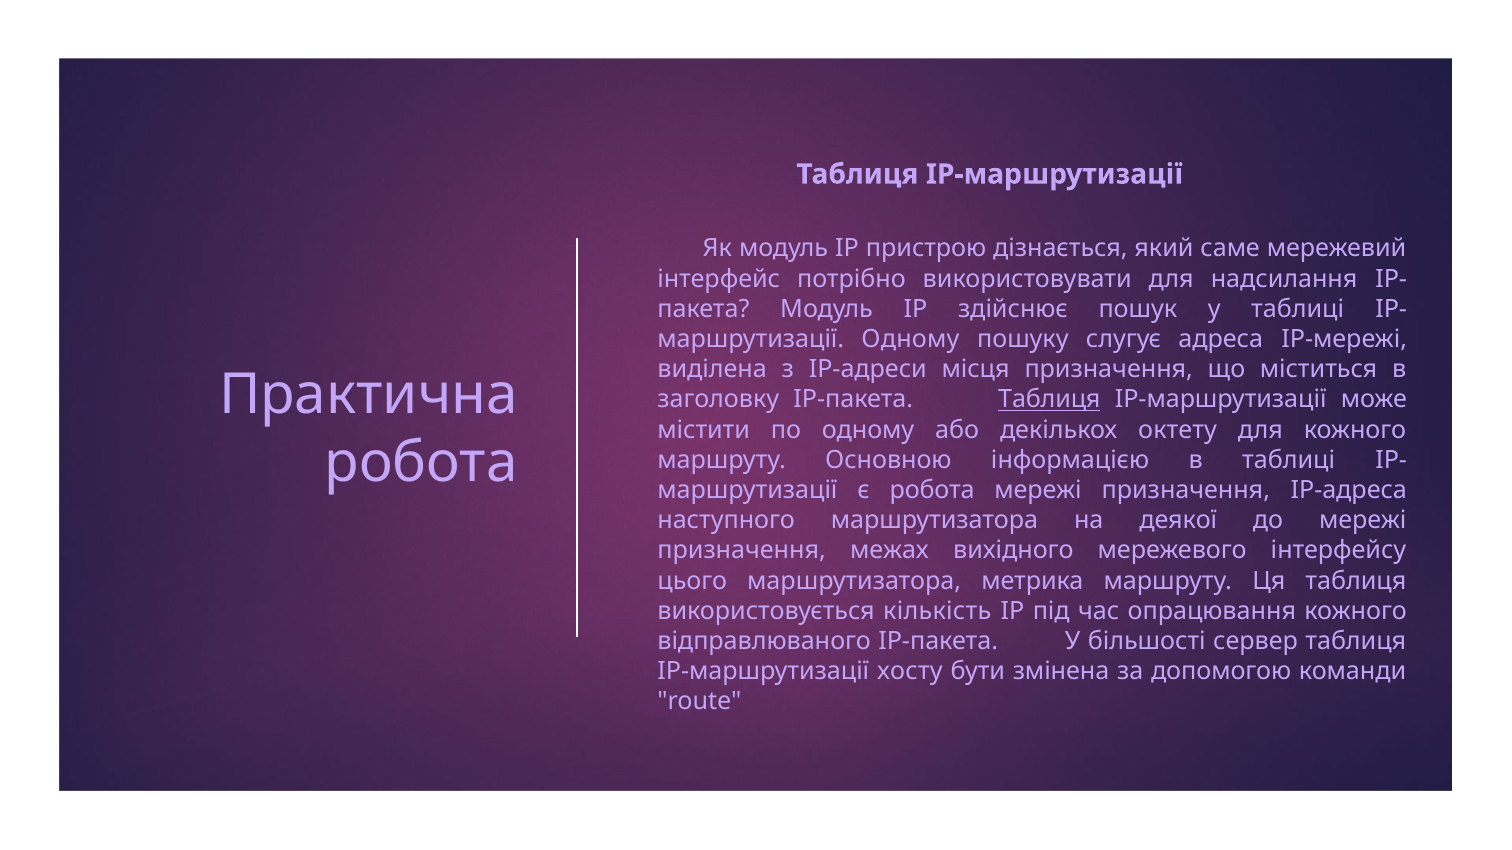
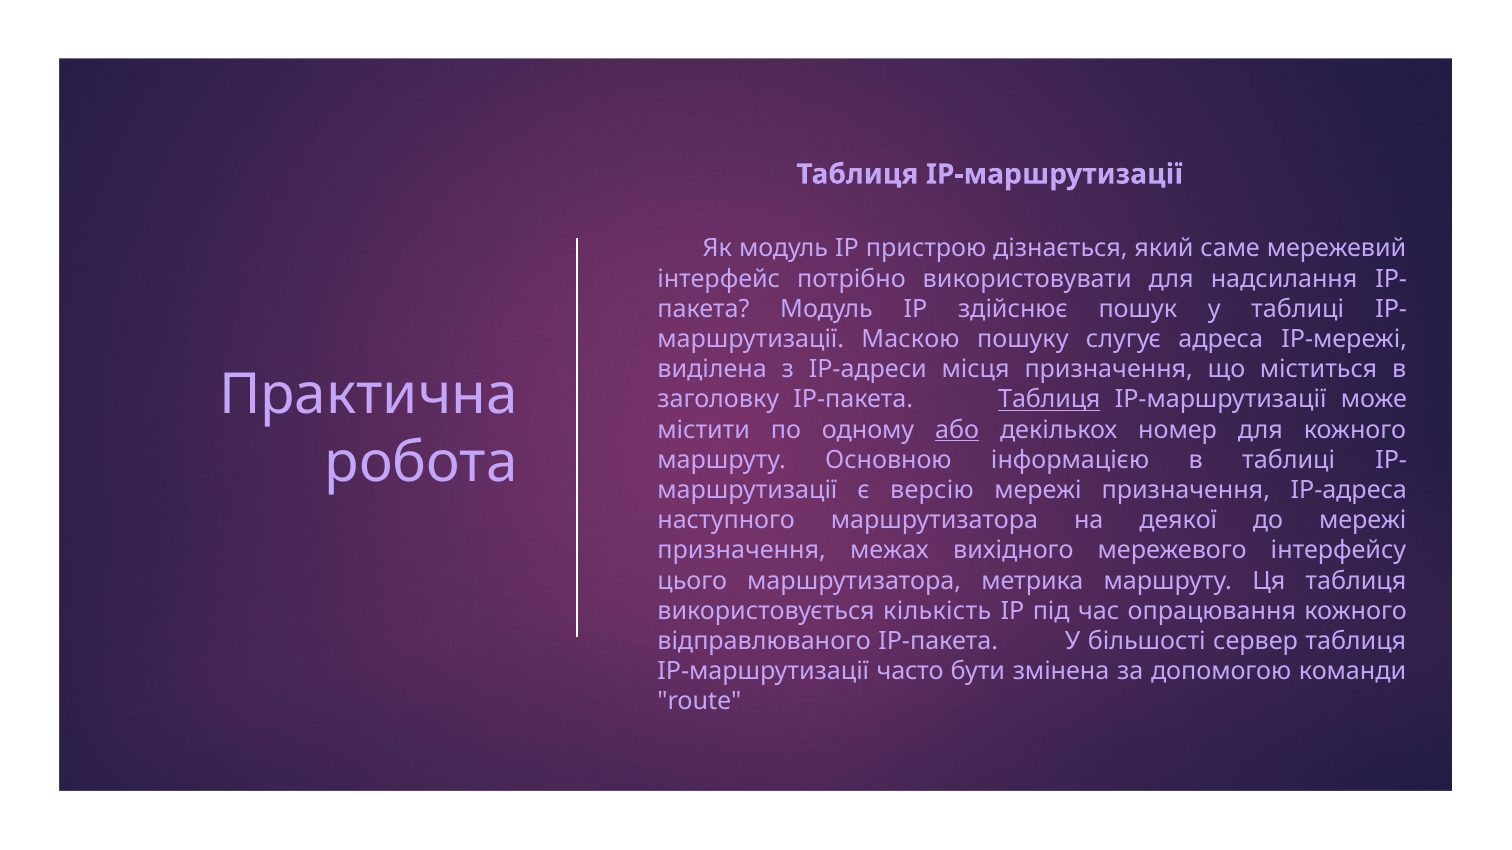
Одному: Одному -> Маскою (911, 339)
або underline: none -> present (957, 430)
октету: октету -> номер (1178, 430)
є робота: робота -> версію (932, 490)
хосту: хосту -> часто (910, 672)
